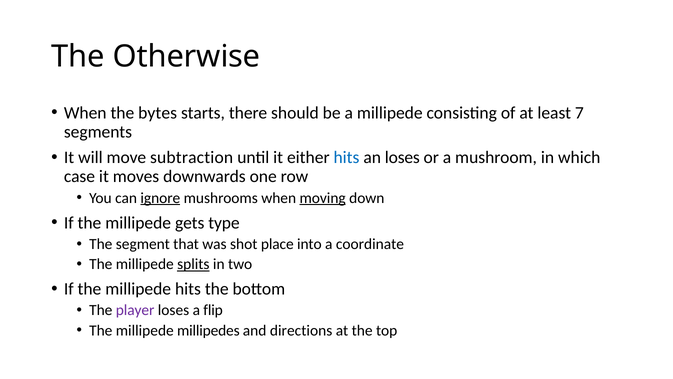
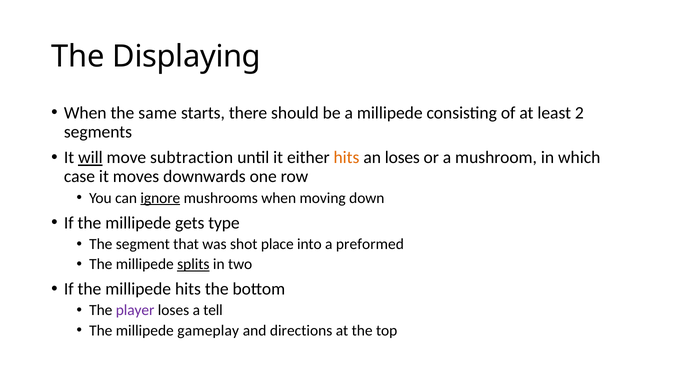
Otherwise: Otherwise -> Displaying (187, 57)
bytes: bytes -> same (158, 113)
7: 7 -> 2 (579, 113)
will underline: none -> present (90, 158)
hits colour: blue -> orange (346, 158)
moving underline: present -> none (323, 198)
coordinate: coordinate -> preformed (370, 244)
flip: flip -> tell (213, 310)
millipedes: millipedes -> gameplay (208, 330)
